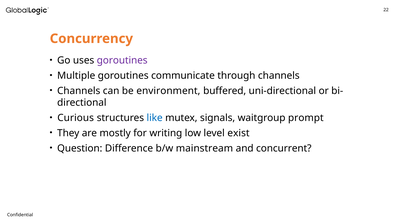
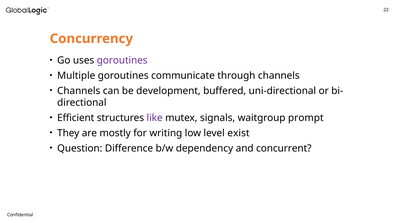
environment: environment -> development (168, 91)
Curious: Curious -> Efficient (76, 118)
like colour: blue -> purple (155, 118)
mainstream: mainstream -> dependency (204, 149)
